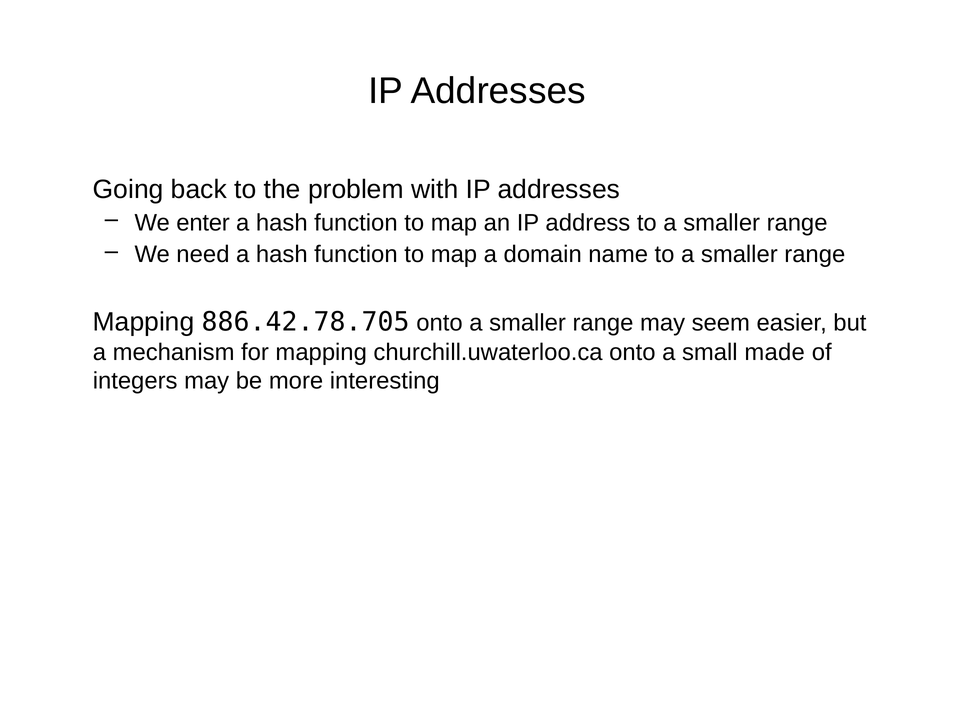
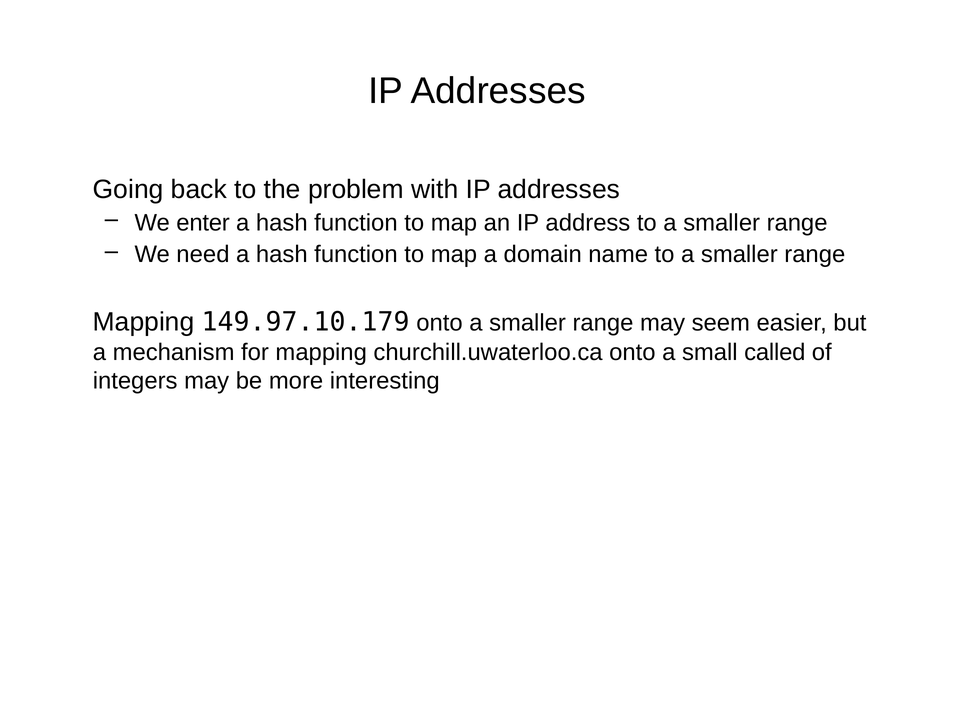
886.42.78.705: 886.42.78.705 -> 149.97.10.179 (306, 322)
made: made -> called (775, 352)
